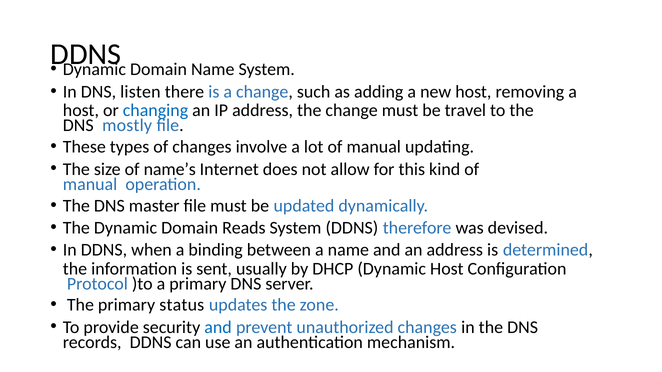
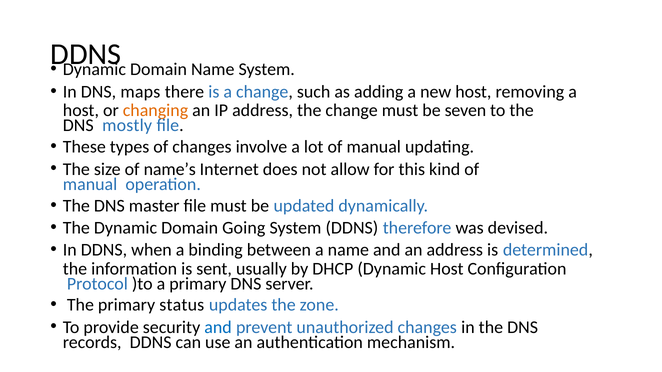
listen: listen -> maps (140, 92)
changing colour: blue -> orange (155, 111)
travel: travel -> seven (465, 111)
Reads: Reads -> Going (244, 228)
